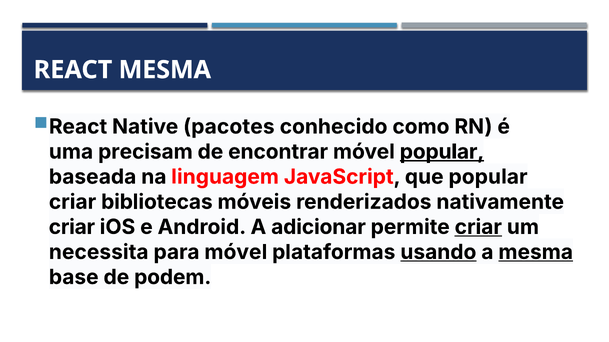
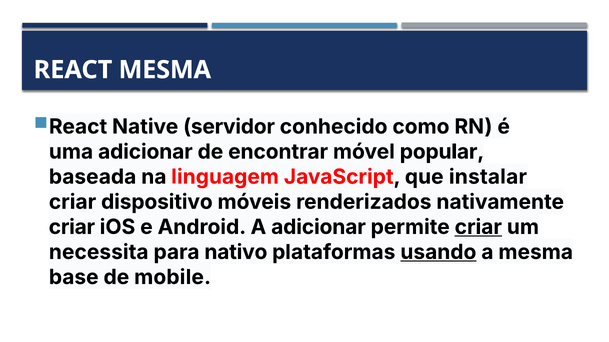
pacotes: pacotes -> servidor (229, 127)
uma precisam: precisam -> adicionar (145, 152)
popular underline: present -> none (442, 152)
que popular: popular -> instalar (488, 177)
bibliotecas: bibliotecas -> dispositivo (157, 202)
para móvel: móvel -> nativo (236, 252)
mesma underline: present -> none (536, 252)
podem: podem -> mobile (173, 278)
